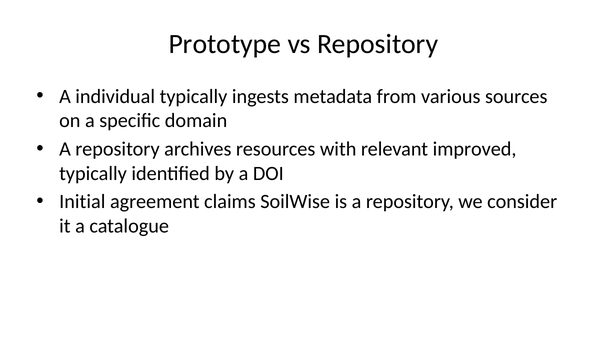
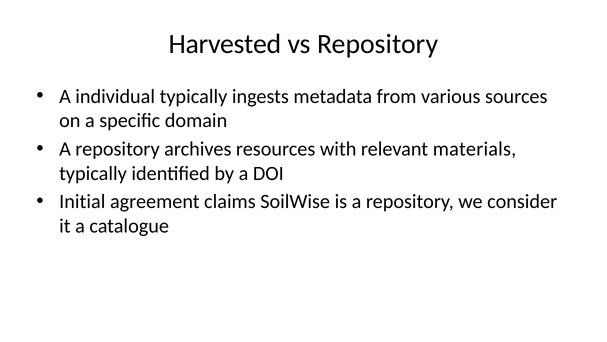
Prototype: Prototype -> Harvested (225, 44)
improved: improved -> materials (475, 149)
